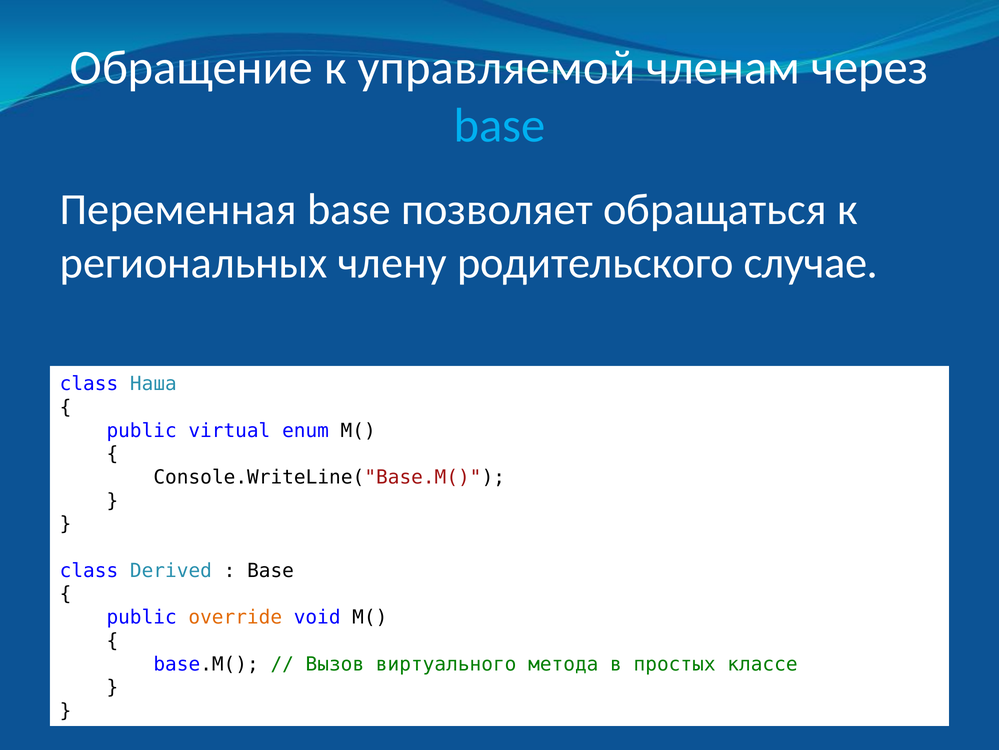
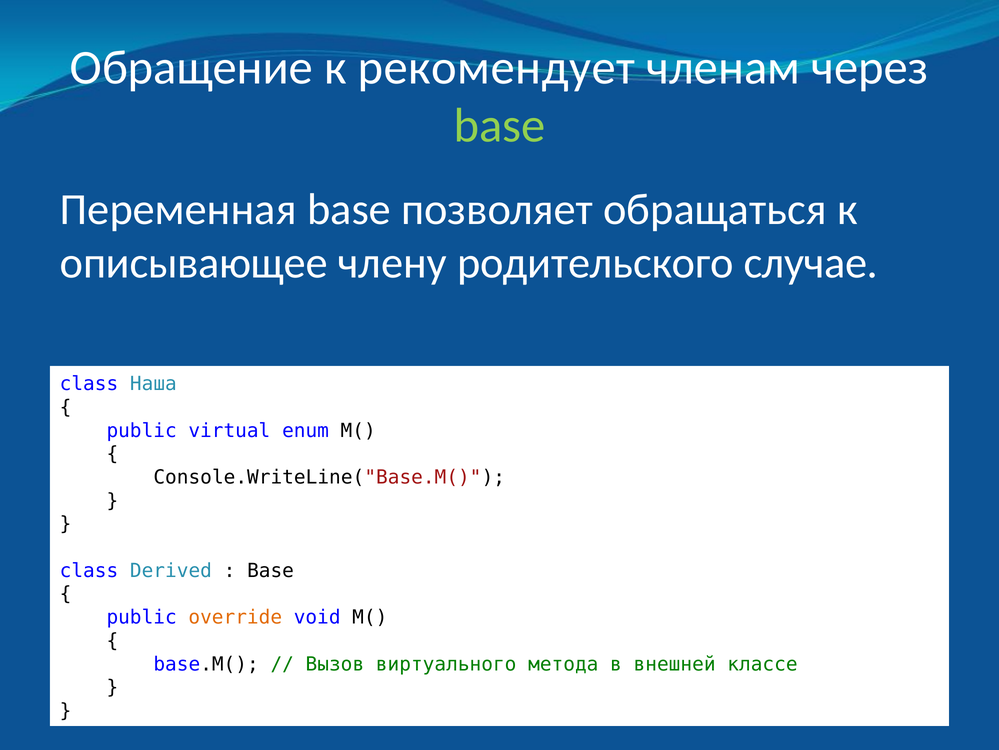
управляемой: управляемой -> рекомендует (496, 68)
base colour: light blue -> light green (499, 126)
региональных: региональных -> описывающее (194, 263)
простых: простых -> внешней (675, 663)
